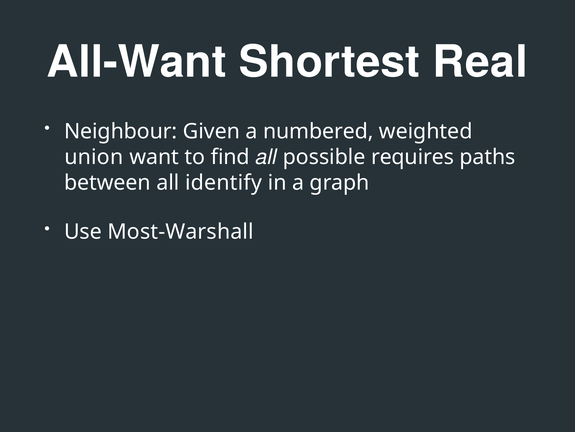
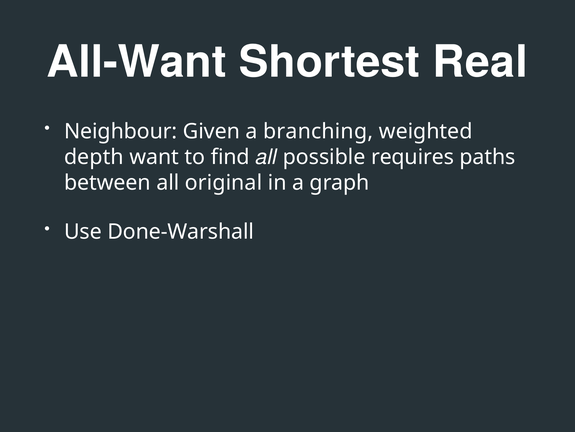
numbered: numbered -> branching (318, 131)
union: union -> depth (94, 157)
identify: identify -> original (224, 182)
Most-Warshall: Most-Warshall -> Done-Warshall (181, 232)
